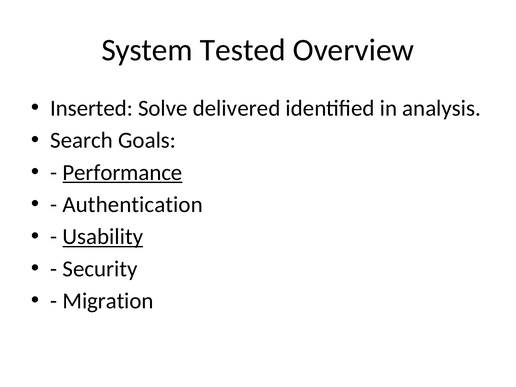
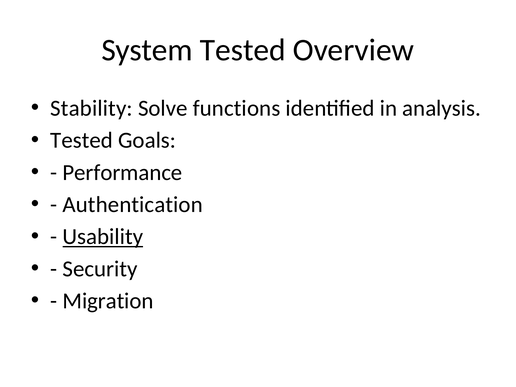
Inserted: Inserted -> Stability (92, 108)
delivered: delivered -> functions (237, 108)
Search: Search -> Tested (82, 140)
Performance underline: present -> none (122, 172)
